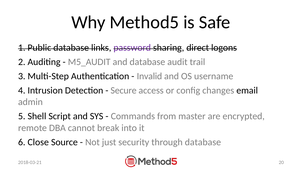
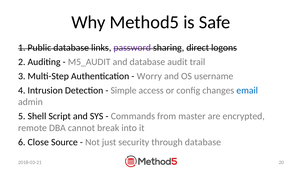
Invalid: Invalid -> Worry (149, 76)
Secure: Secure -> Simple (124, 90)
email colour: black -> blue (247, 90)
